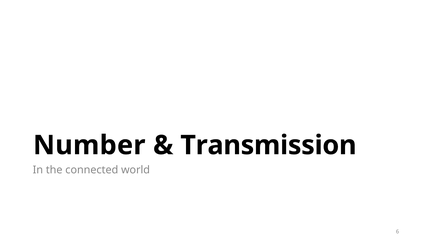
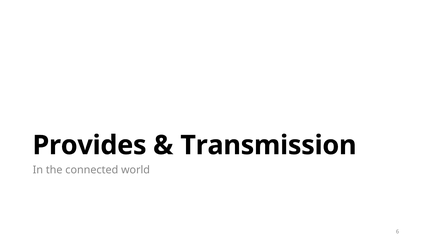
Number: Number -> Provides (90, 145)
